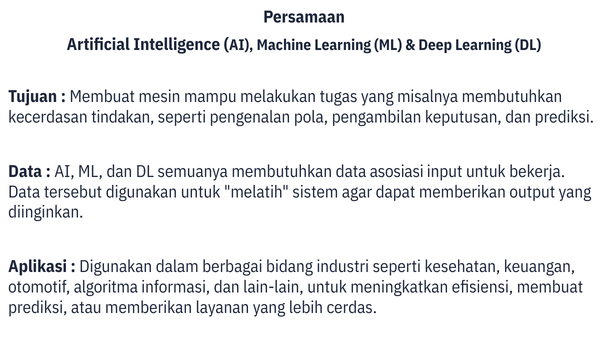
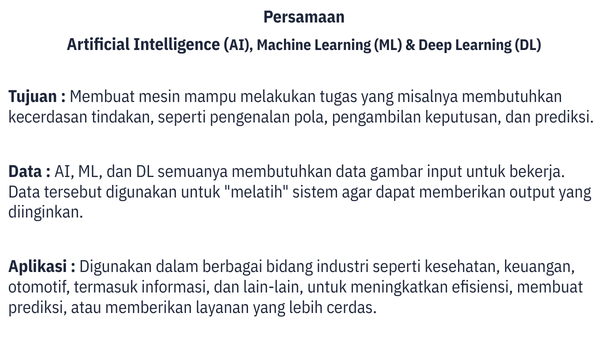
asosiasi: asosiasi -> gambar (397, 171)
algoritma: algoritma -> termasuk (106, 287)
